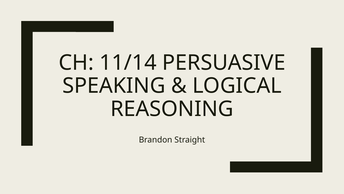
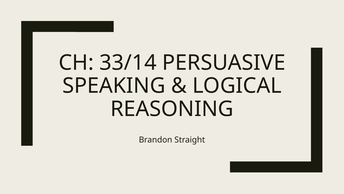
11/14: 11/14 -> 33/14 (128, 63)
